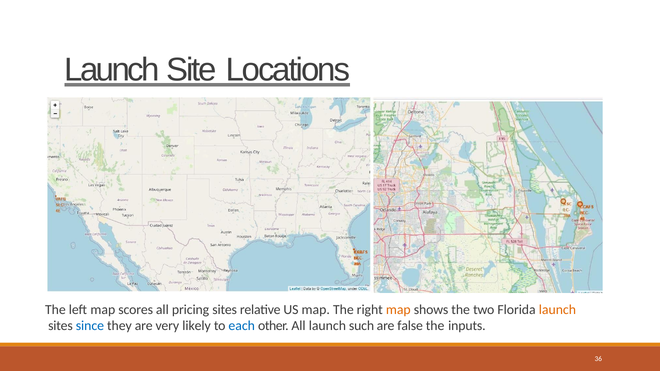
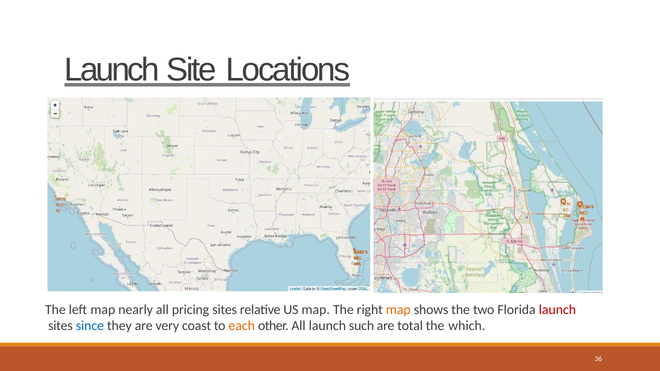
scores: scores -> nearly (136, 310)
launch colour: orange -> red (557, 310)
likely: likely -> coast (197, 326)
each colour: blue -> orange (242, 326)
false: false -> total (410, 326)
inputs: inputs -> which (467, 326)
